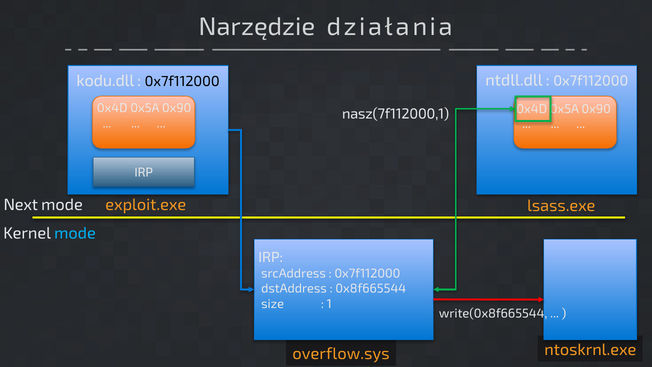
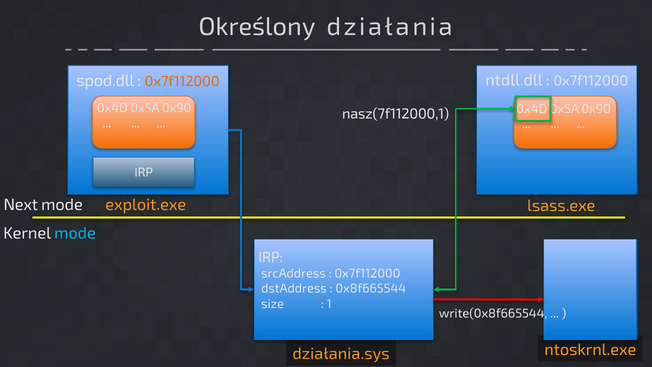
Narzędzie: Narzędzie -> Określony (257, 27)
kodu.dll: kodu.dll -> spod.dll (105, 81)
0x7f112000 colour: black -> orange (182, 82)
overflow.sys: overflow.sys -> działania.sys (341, 354)
